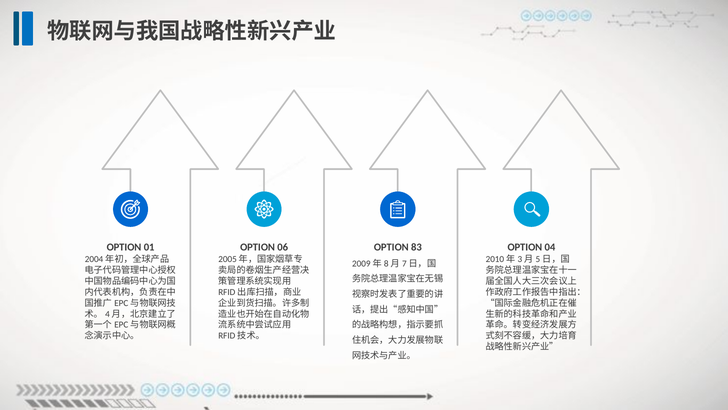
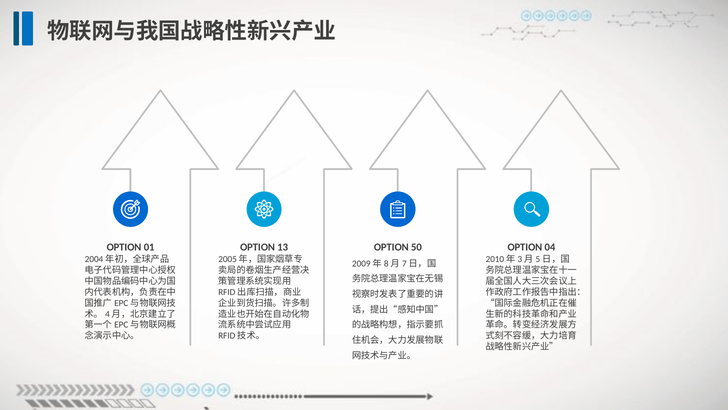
06: 06 -> 13 (283, 247)
83: 83 -> 50 (416, 247)
